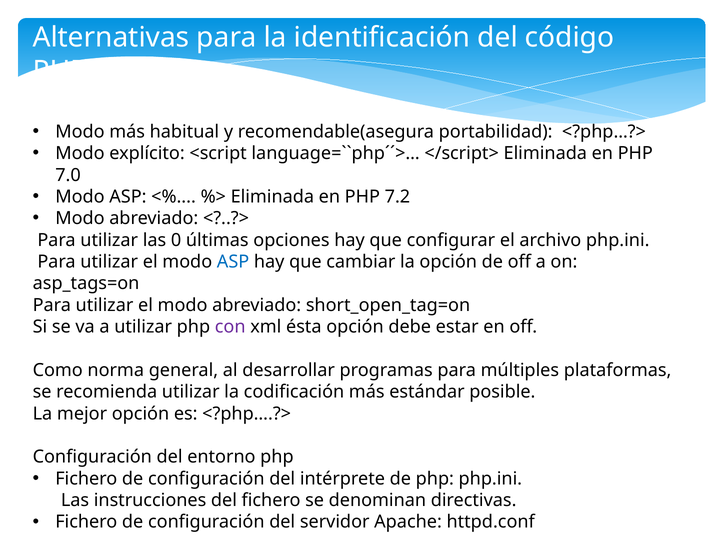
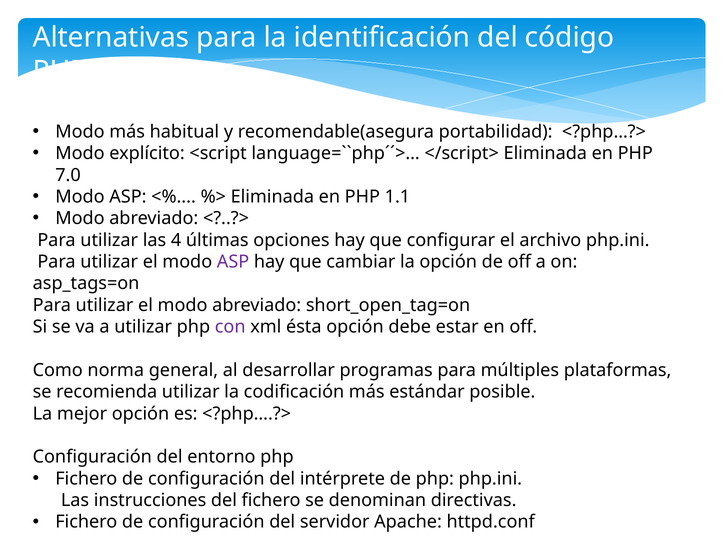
7.2: 7.2 -> 1.1 (397, 197)
0: 0 -> 4 (176, 240)
ASP colour: blue -> purple (233, 262)
